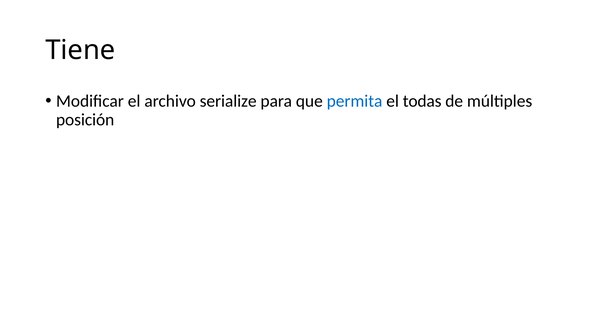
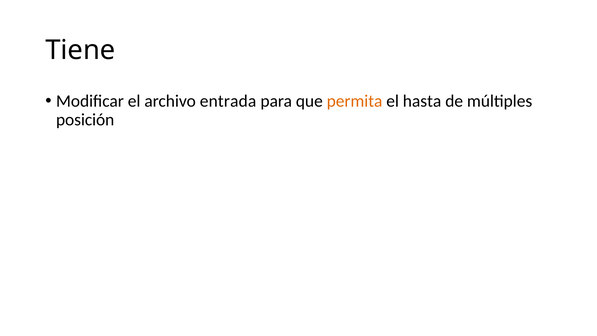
serialize: serialize -> entrada (228, 101)
permita colour: blue -> orange (355, 101)
todas: todas -> hasta (422, 101)
